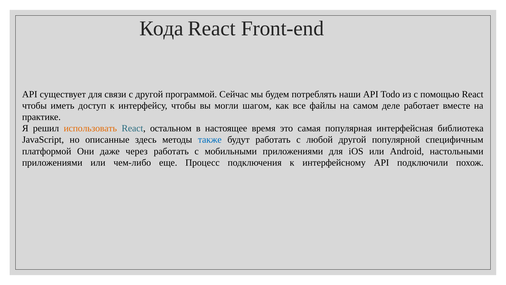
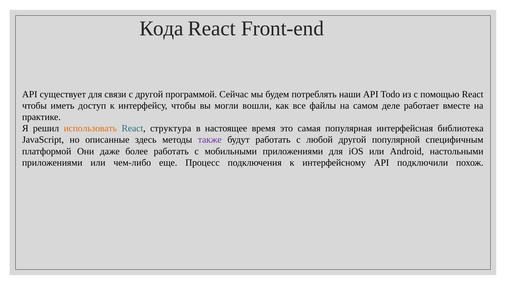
шагом: шагом -> вошли (257, 105)
остальном: остальном -> структура (171, 128)
также colour: blue -> purple (210, 140)
через: через -> более (137, 151)
